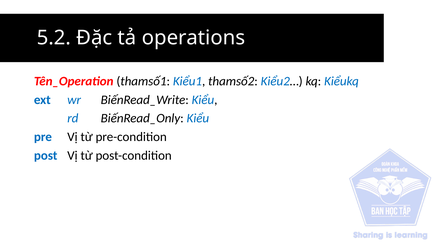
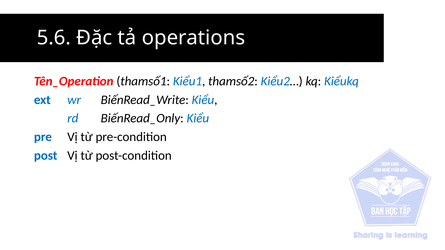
5.2: 5.2 -> 5.6 (54, 38)
